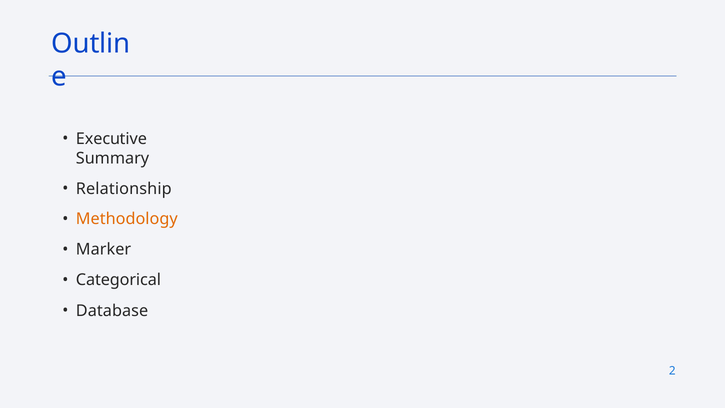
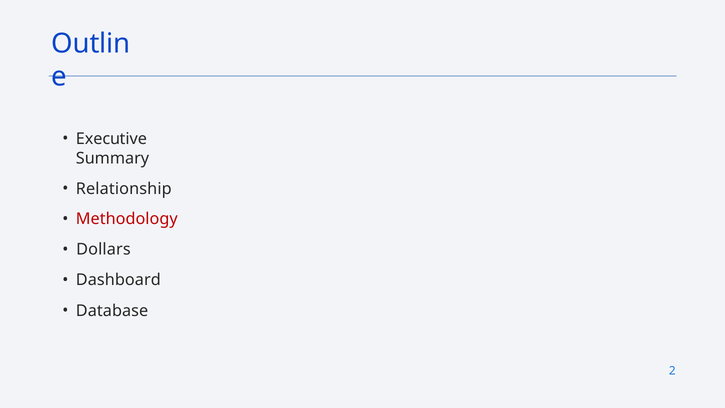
Methodology colour: orange -> red (127, 219)
Marker: Marker -> Dollars (103, 249)
Categorical: Categorical -> Dashboard (118, 280)
